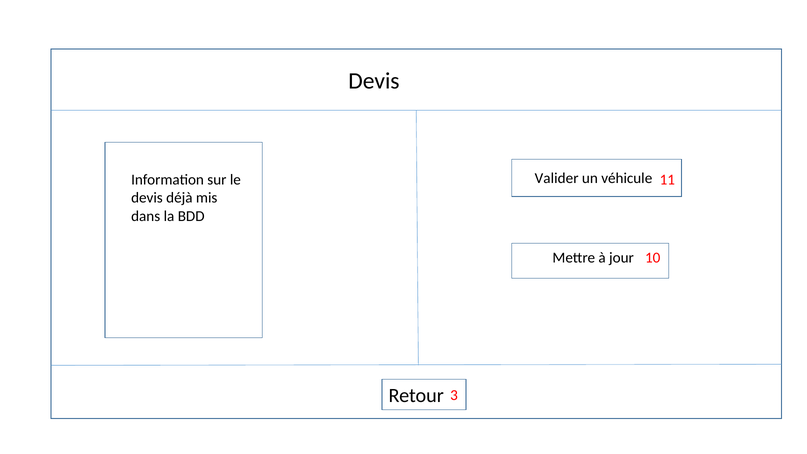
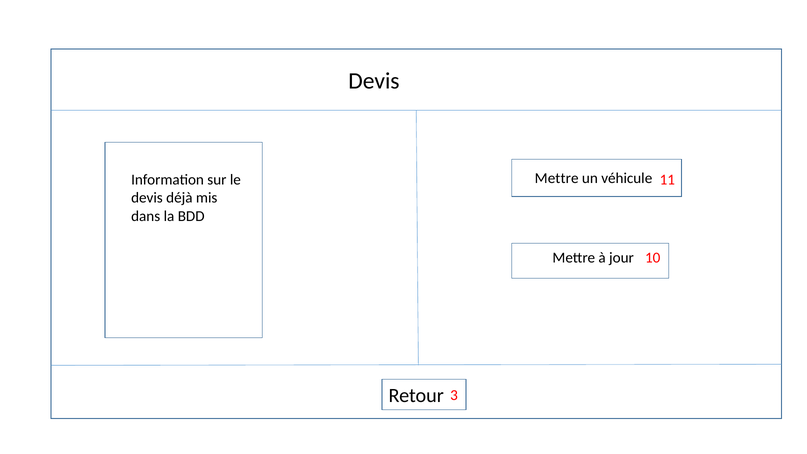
Valider: Valider -> Mettre (557, 178)
